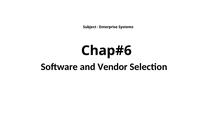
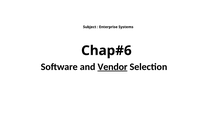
Vendor underline: none -> present (113, 67)
